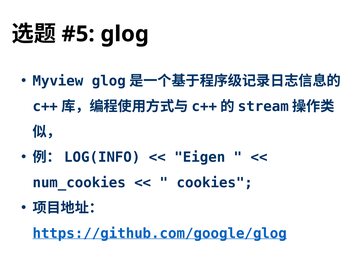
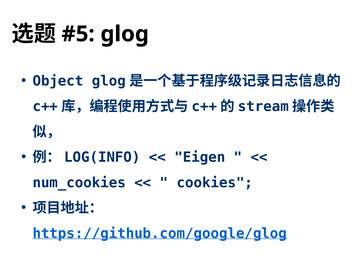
Myview: Myview -> Object (58, 81)
